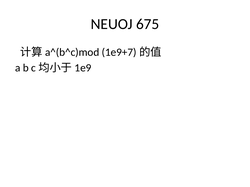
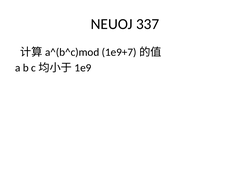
675: 675 -> 337 (148, 24)
